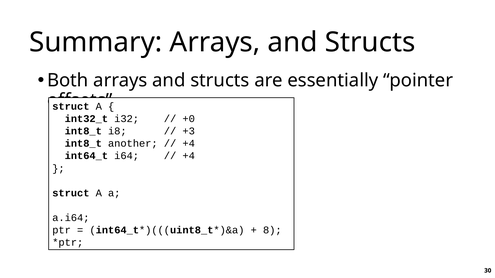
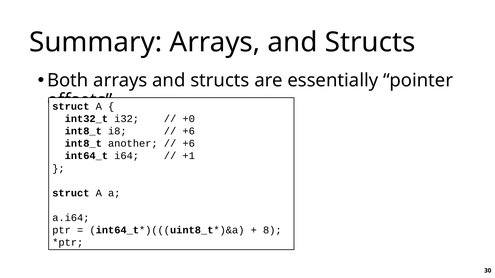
+3: +3 -> +6 (189, 131)
+4: +4 -> +6 (189, 144)
+4: +4 -> +1 (189, 156)
